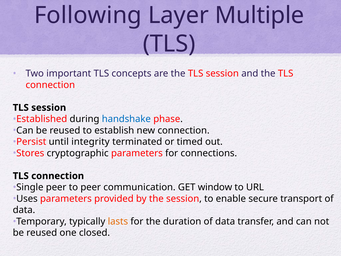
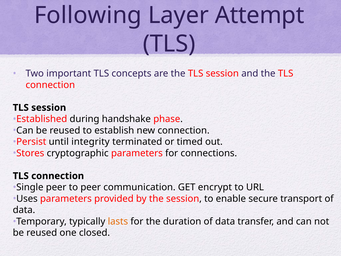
Multiple: Multiple -> Attempt (260, 15)
handshake colour: blue -> black (126, 119)
window: window -> encrypt (215, 187)
